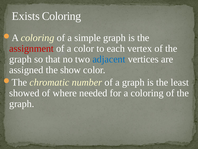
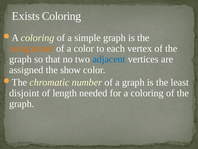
assignment colour: red -> orange (31, 48)
showed: showed -> disjoint (24, 93)
where: where -> length (65, 93)
